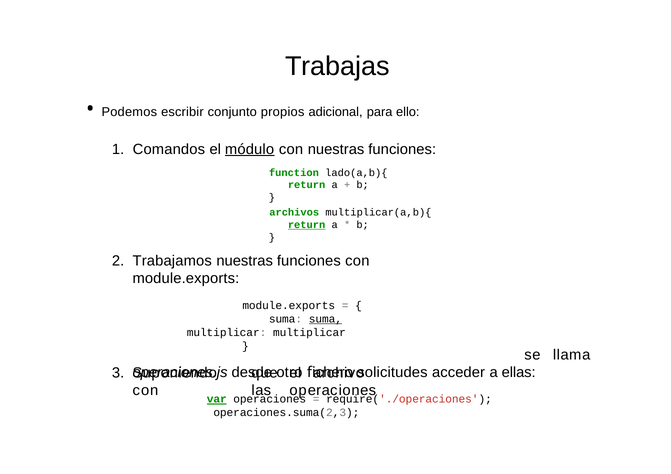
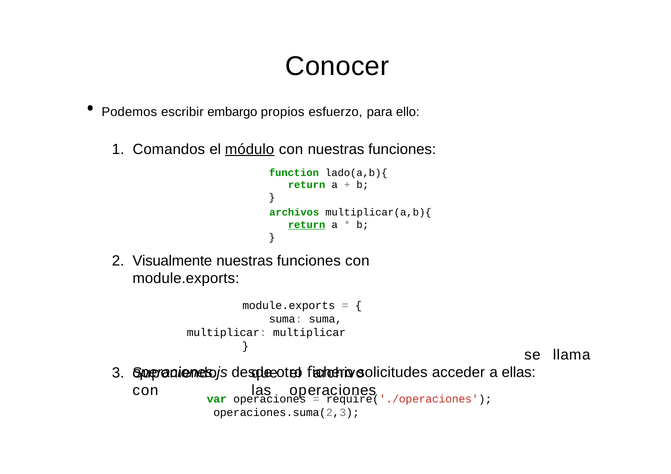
Trabajas: Trabajas -> Conocer (337, 67)
conjunto: conjunto -> embargo (232, 112)
adicional: adicional -> esfuerzo (335, 112)
Trabajamos: Trabajamos -> Visualmente (172, 261)
suma underline: present -> none (325, 319)
var underline: present -> none (217, 399)
